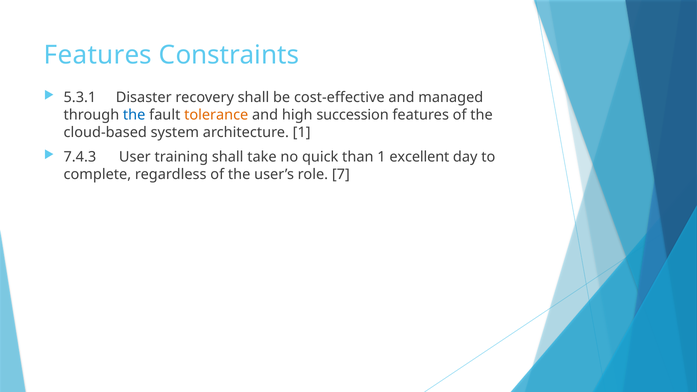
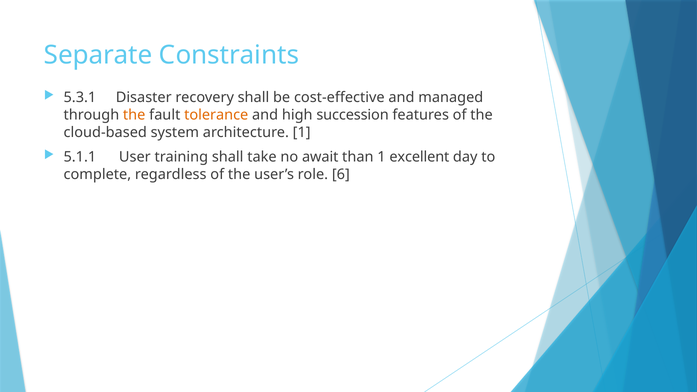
Features: Features -> Separate (98, 55)
the colour: blue -> orange (134, 115)
7.4.3: 7.4.3 -> 5.1.1 (80, 157)
quick: quick -> await (320, 157)
7: 7 -> 6 (341, 174)
